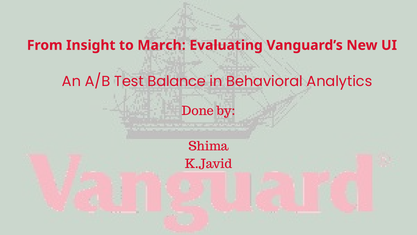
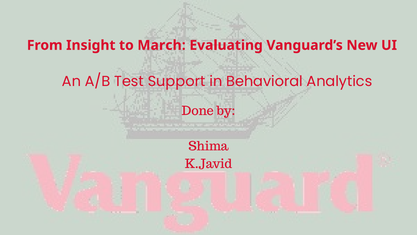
Balance: Balance -> Support (177, 81)
